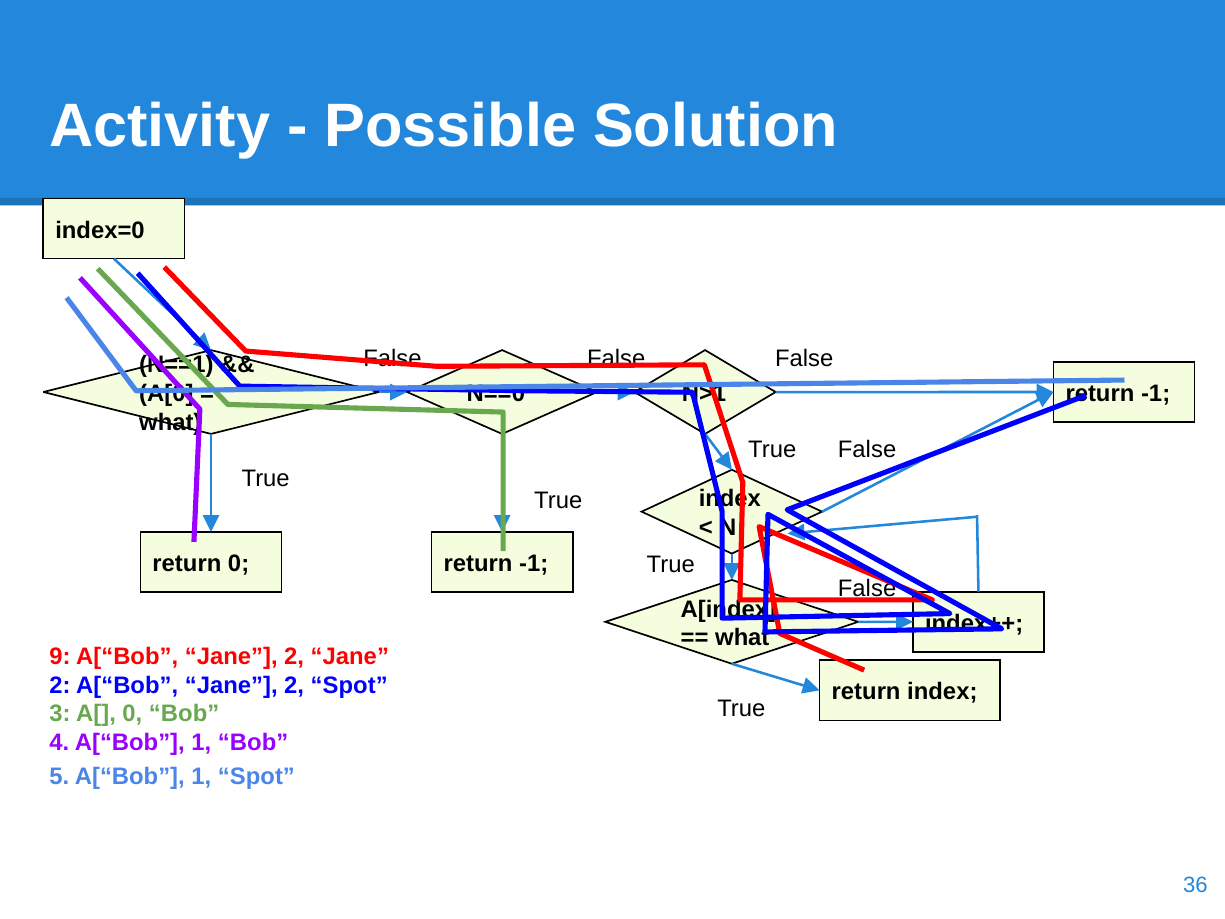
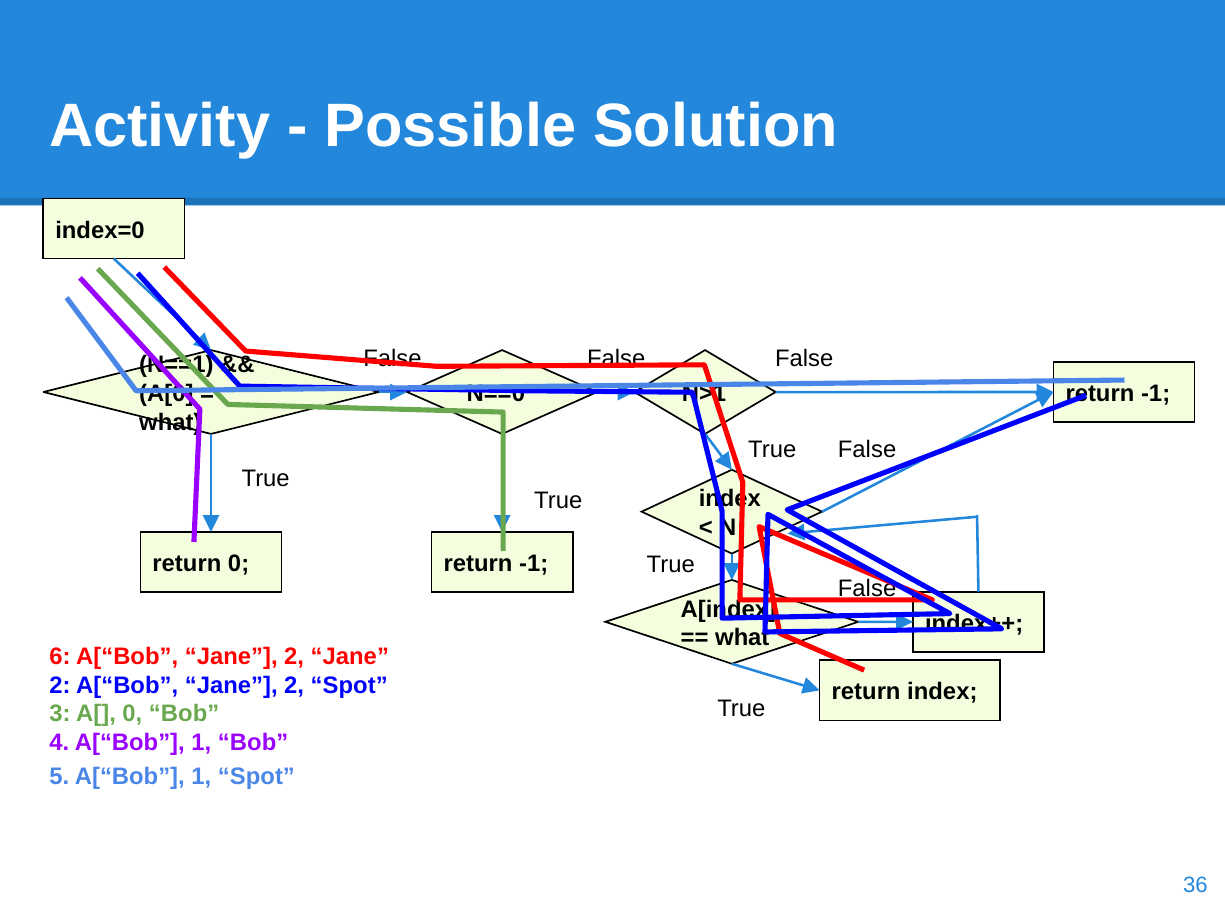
9: 9 -> 6 (60, 657)
